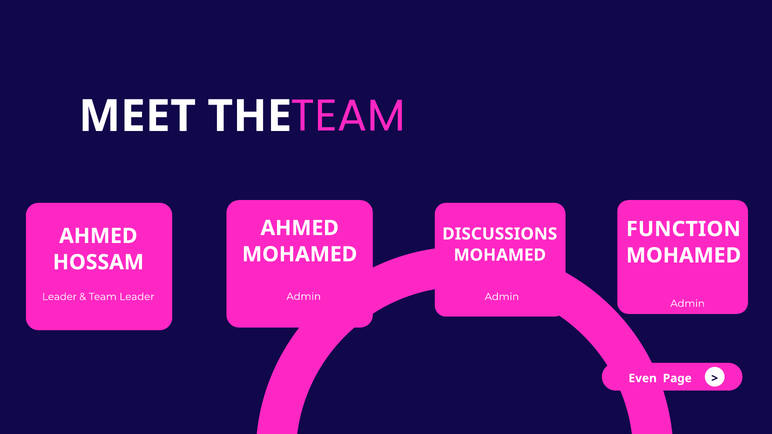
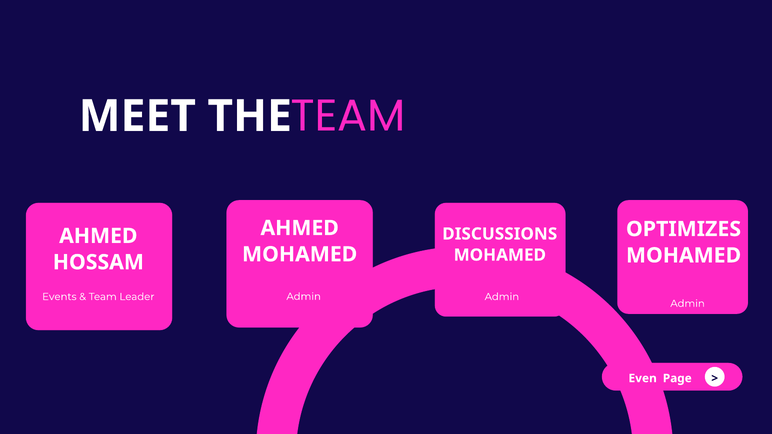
FUNCTION: FUNCTION -> OPTIMIZES (684, 229)
Leader: Leader -> Events (59, 297)
